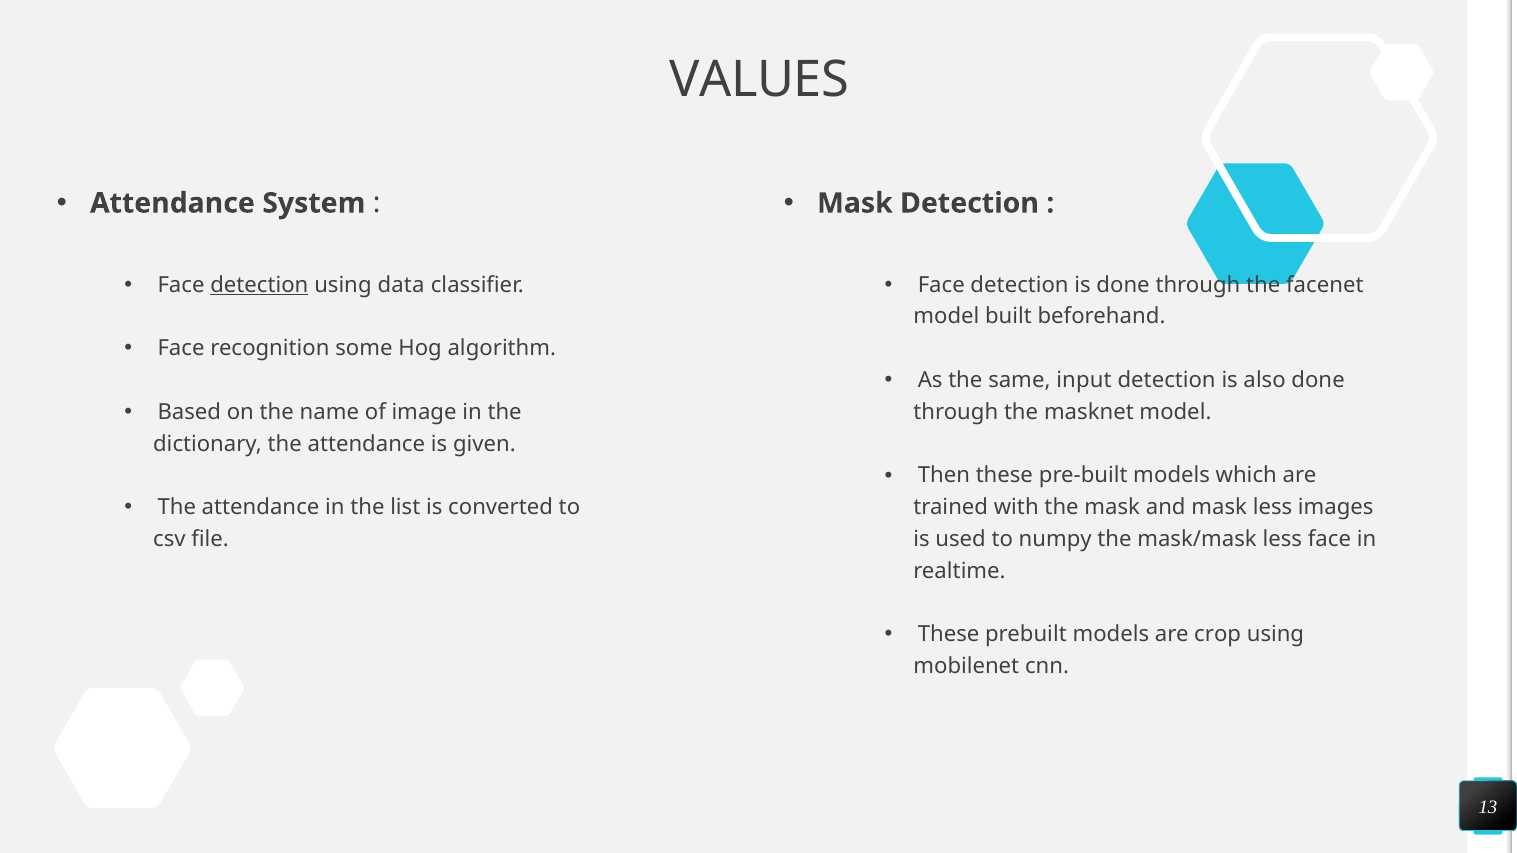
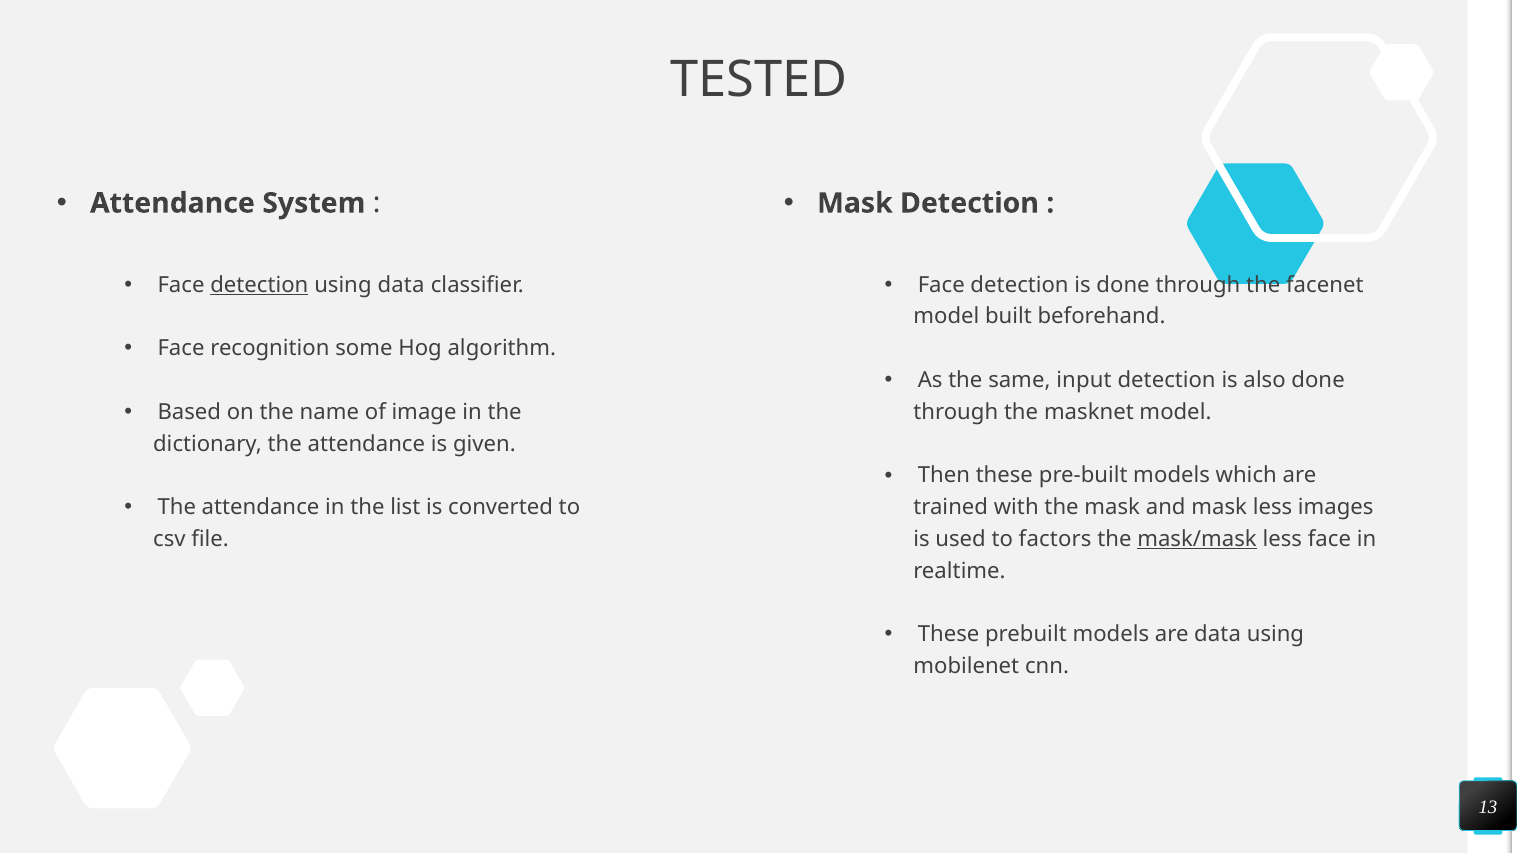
VALUES: VALUES -> TESTED (759, 80)
numpy: numpy -> factors (1055, 539)
mask/mask underline: none -> present (1197, 539)
are crop: crop -> data (1218, 635)
